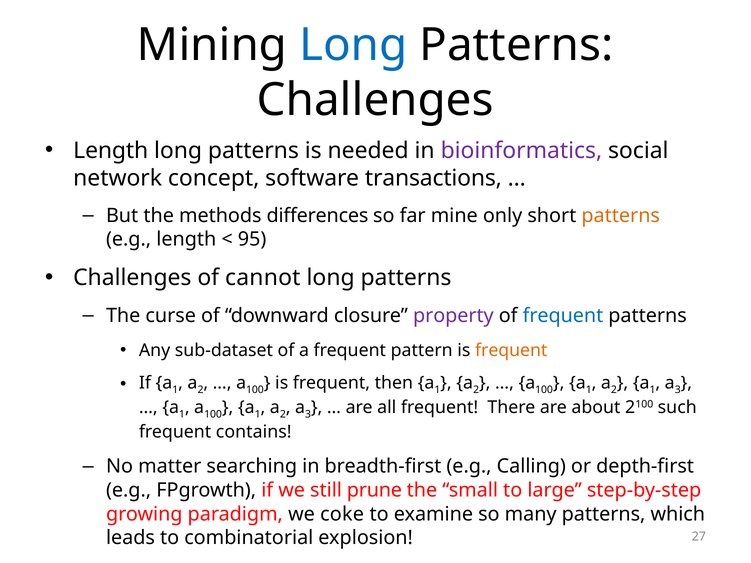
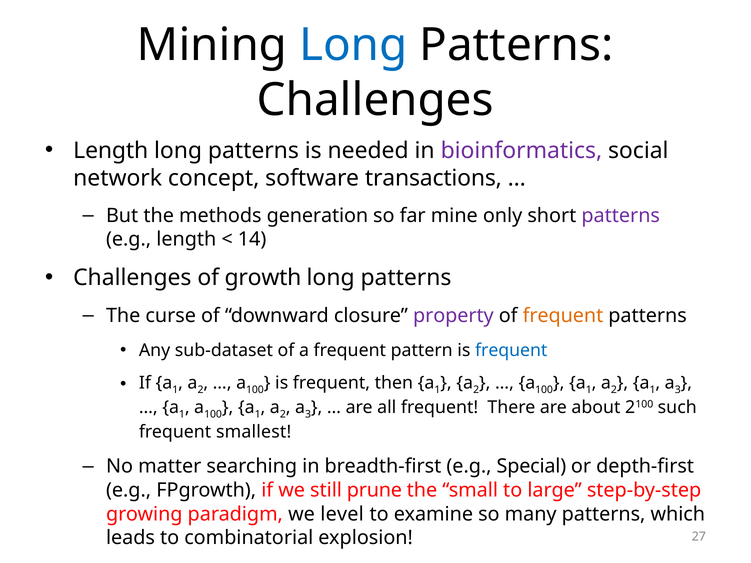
differences: differences -> generation (317, 216)
patterns colour: orange -> purple (621, 216)
95: 95 -> 14 (252, 239)
cannot: cannot -> growth (263, 278)
frequent colour: blue -> orange (563, 316)
frequent colour: orange -> blue (511, 351)
contains: contains -> smallest (254, 432)
Calling: Calling -> Special (531, 467)
coke: coke -> level (342, 514)
